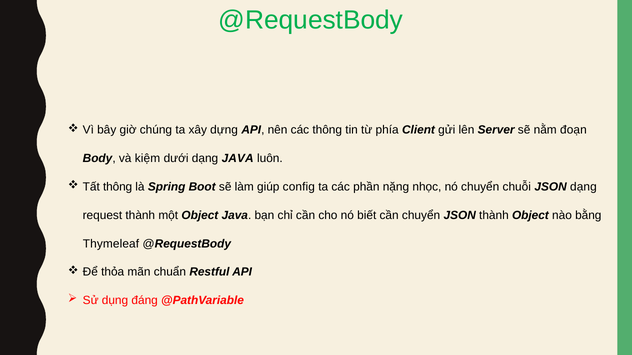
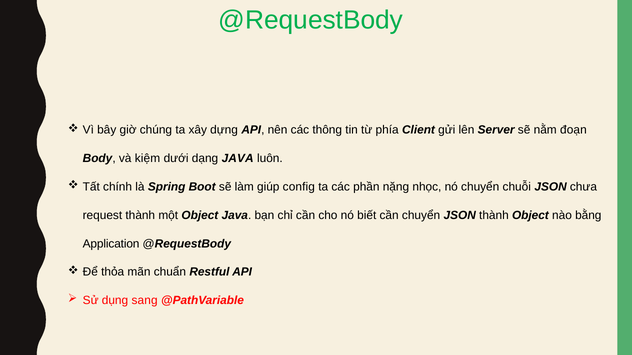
Tất thông: thông -> chính (118, 187)
JSON dạng: dạng -> chưa (583, 187)
Thymeleaf: Thymeleaf -> Application (111, 244)
đáng: đáng -> sang (145, 301)
